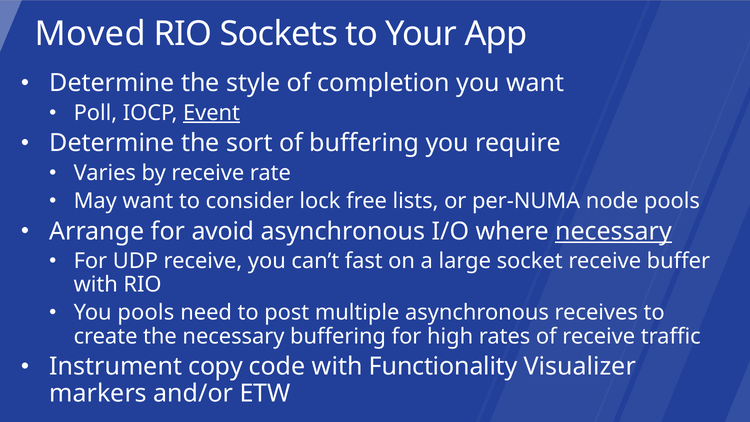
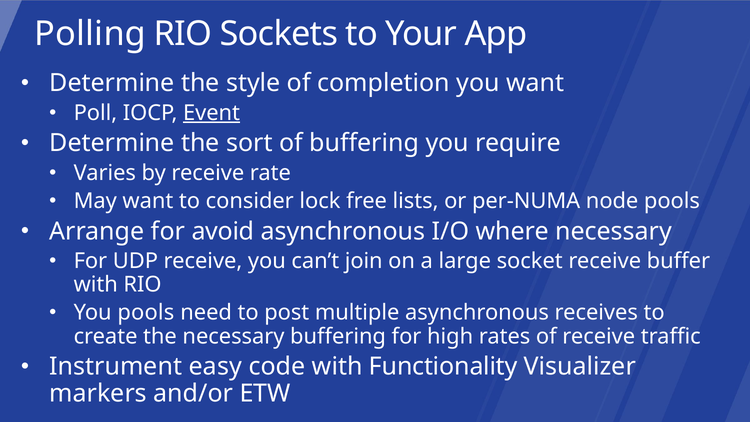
Moved: Moved -> Polling (90, 34)
necessary underline: present -> none (614, 231)
fast: fast -> join (364, 261)
copy: copy -> easy (215, 367)
